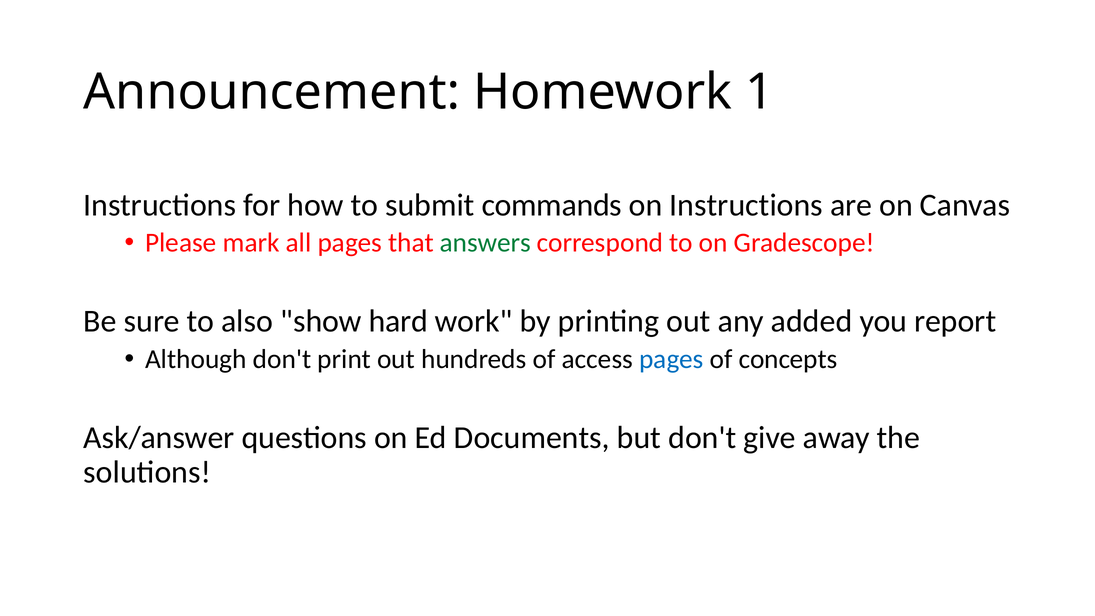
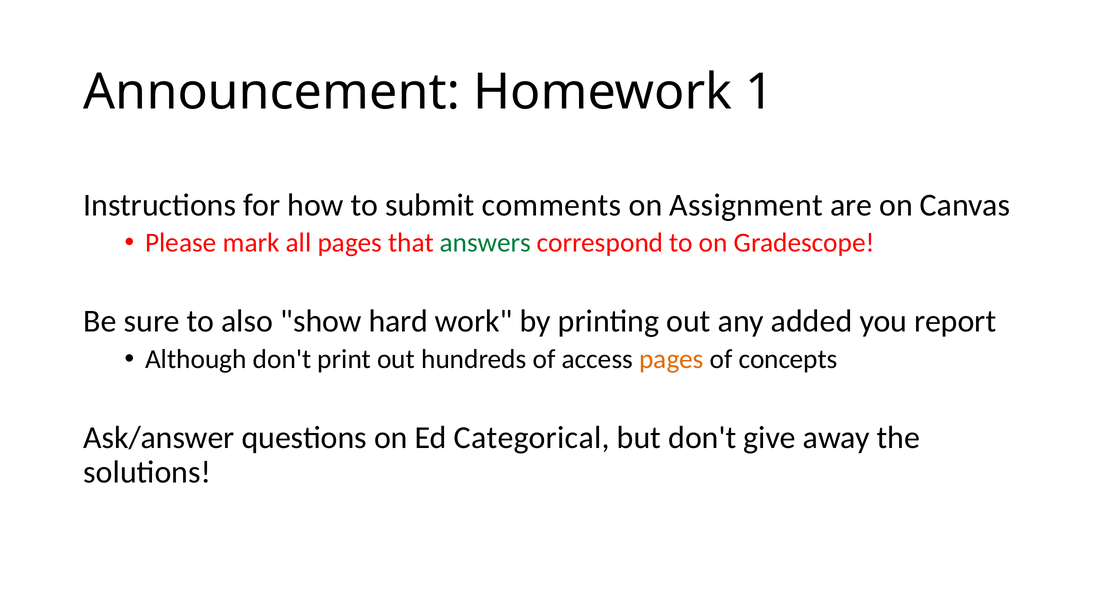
commands: commands -> comments (551, 205)
on Instructions: Instructions -> Assignment (746, 205)
pages colour: blue -> orange (671, 359)
Documents: Documents -> Categorical (532, 438)
